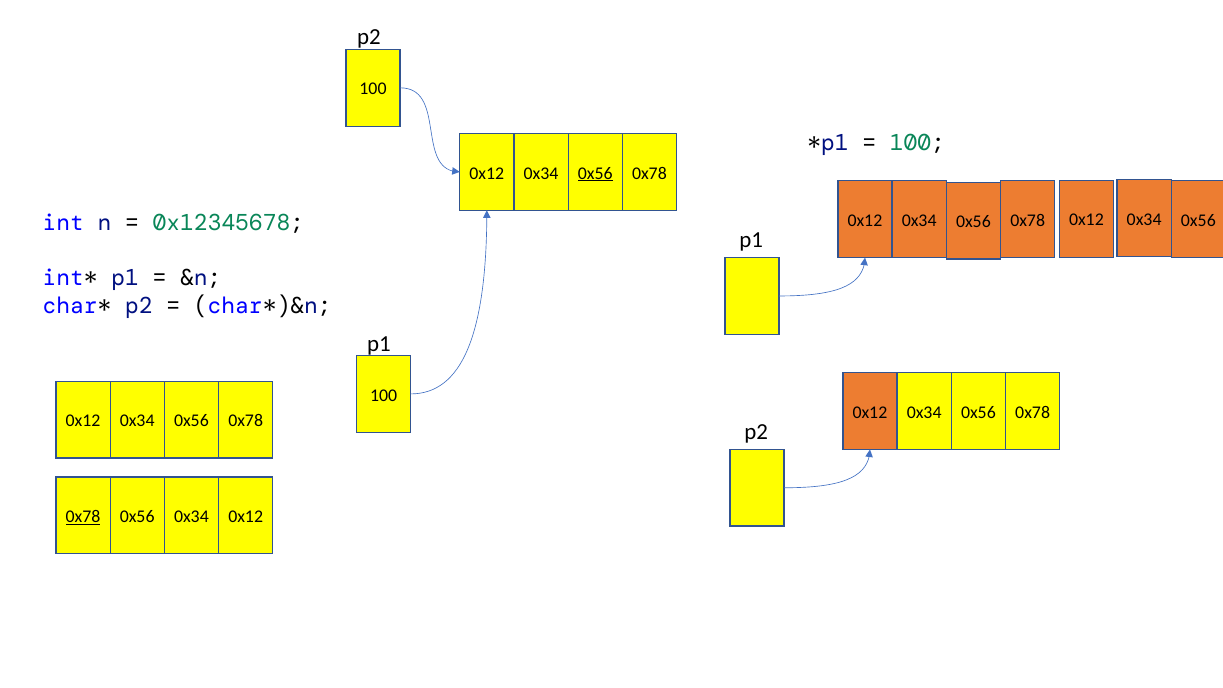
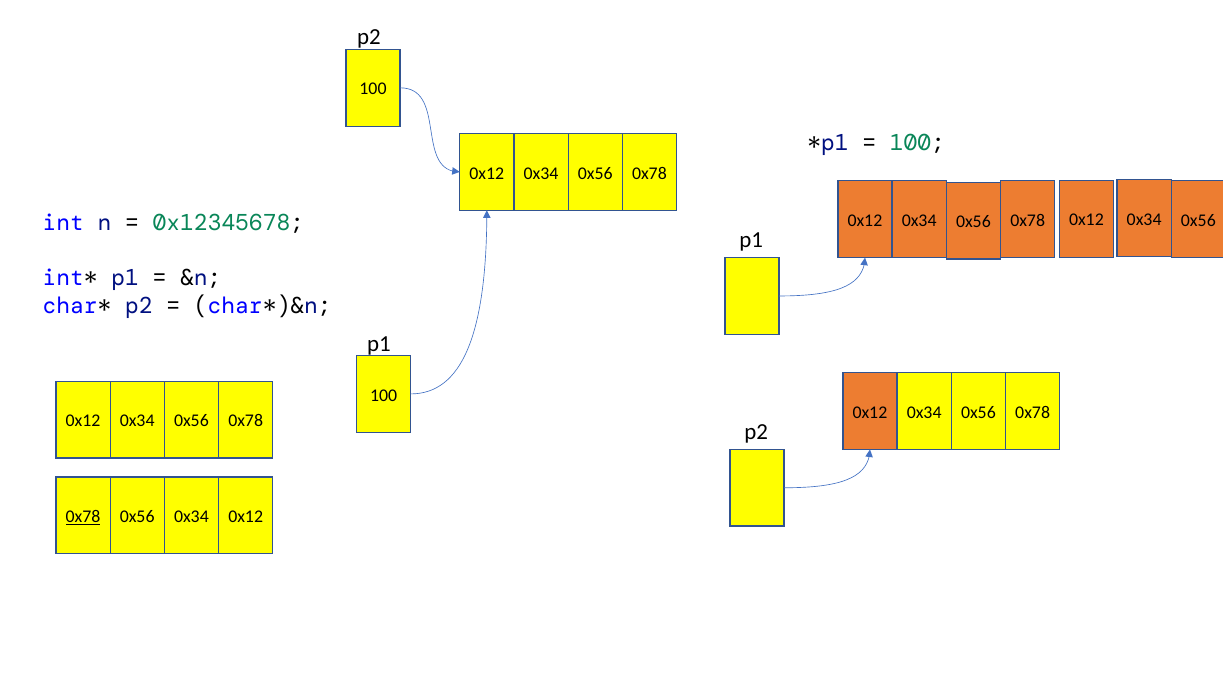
0x56 underline: present -> none (595, 173)
